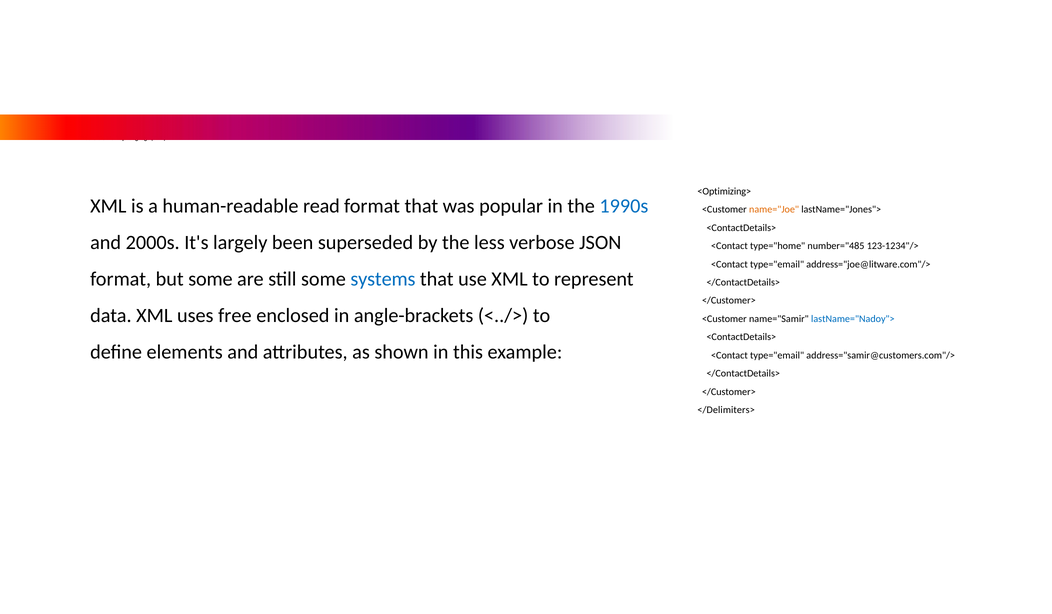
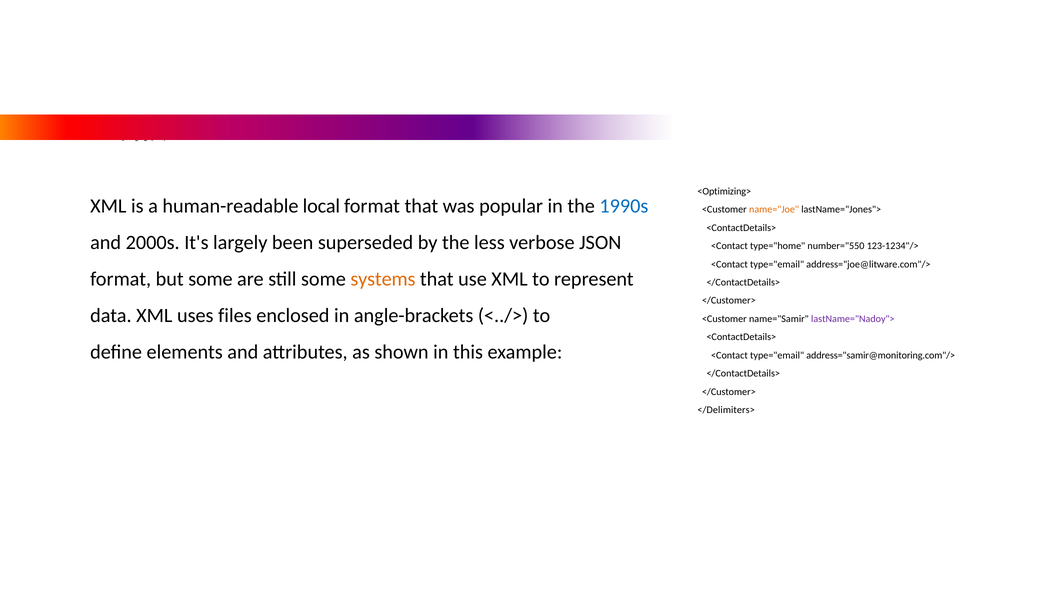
read: read -> local (321, 206)
number="485: number="485 -> number="550 (836, 246)
systems colour: blue -> orange (383, 279)
free: free -> files (235, 315)
lastName="Nadoy"> colour: blue -> purple (853, 319)
address="samir@customers.com"/>: address="samir@customers.com"/> -> address="samir@monitoring.com"/> (881, 355)
